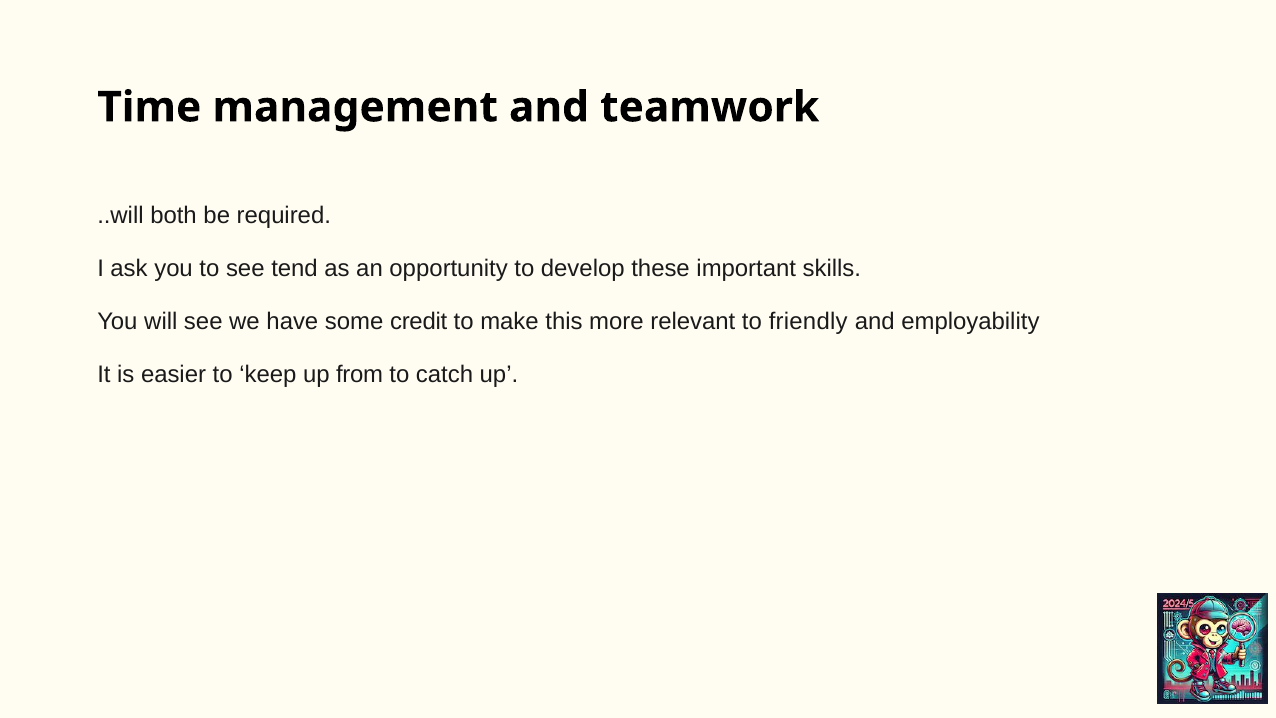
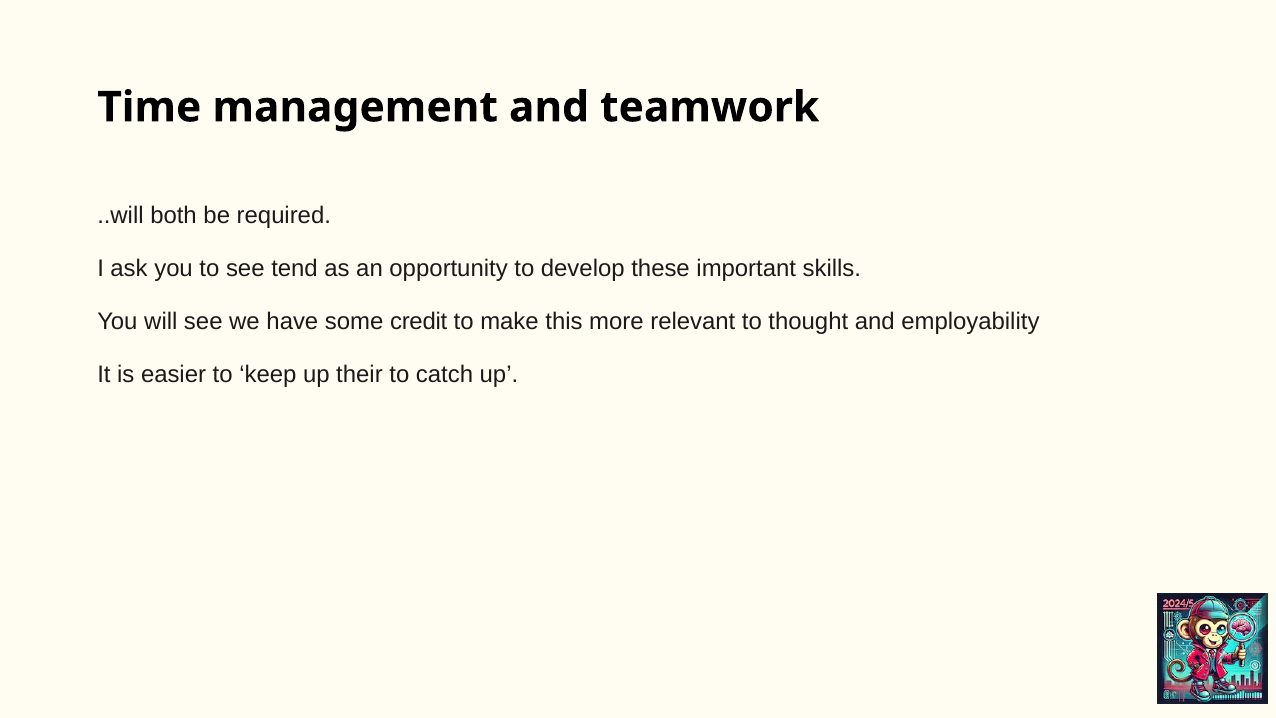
friendly: friendly -> thought (808, 321)
from: from -> their (359, 375)
